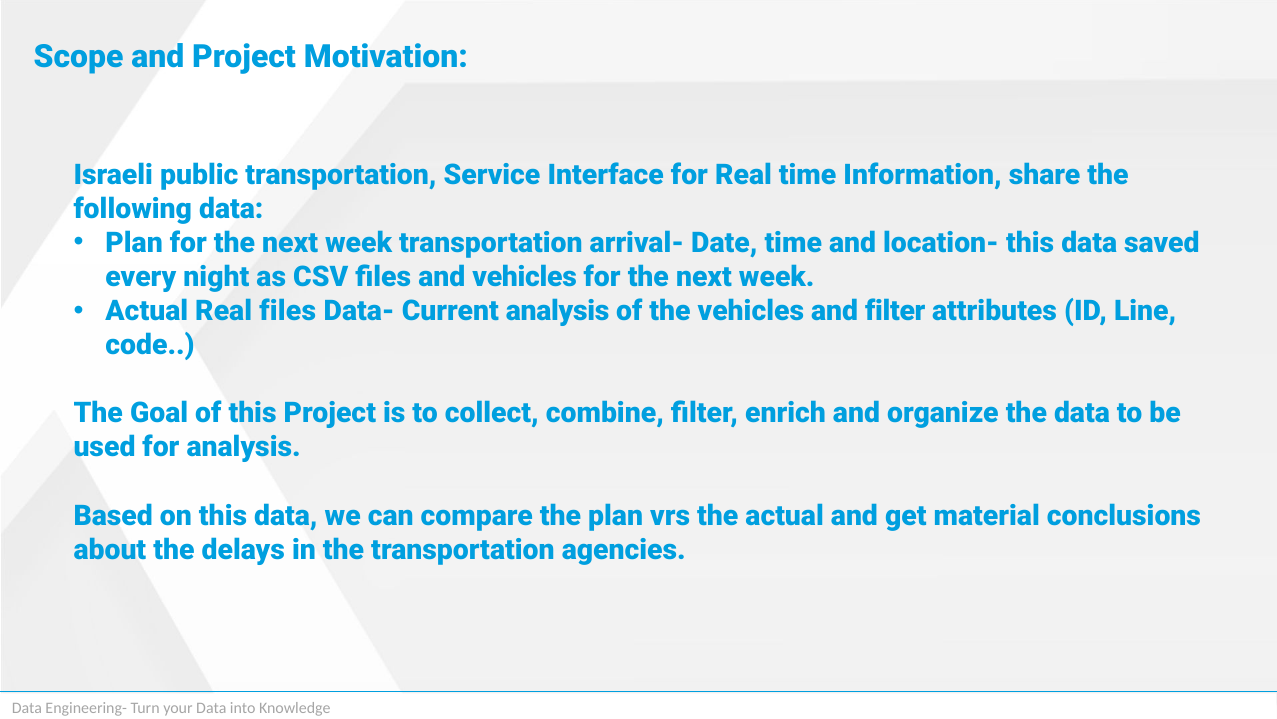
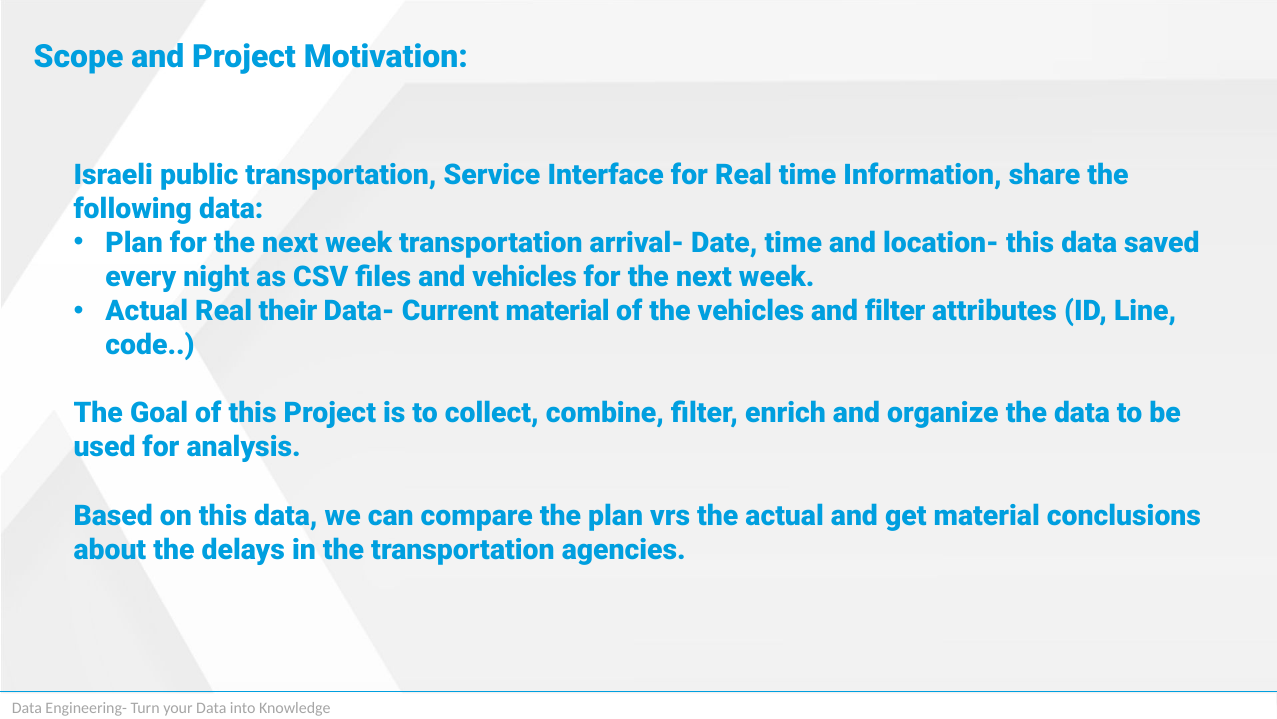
Real files: files -> their (288, 311)
Current analysis: analysis -> material (558, 311)
